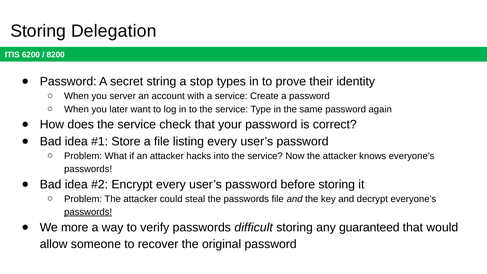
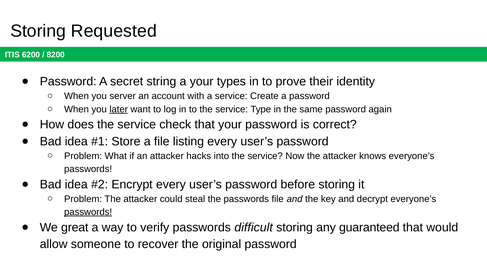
Delegation: Delegation -> Requested (114, 31)
a stop: stop -> your (202, 82)
later underline: none -> present (119, 109)
more: more -> great (75, 227)
